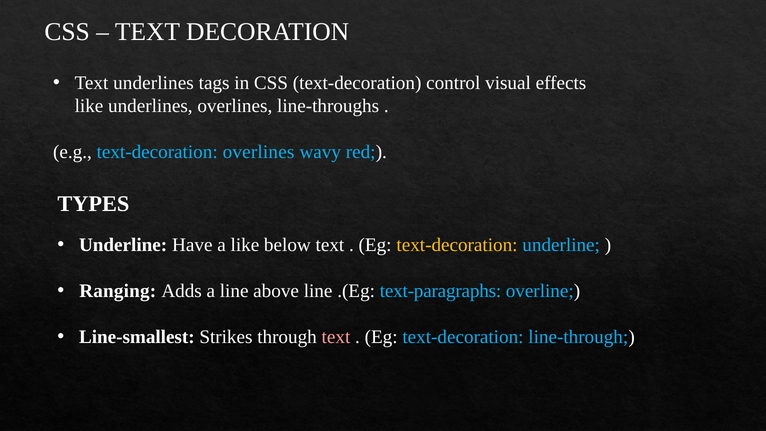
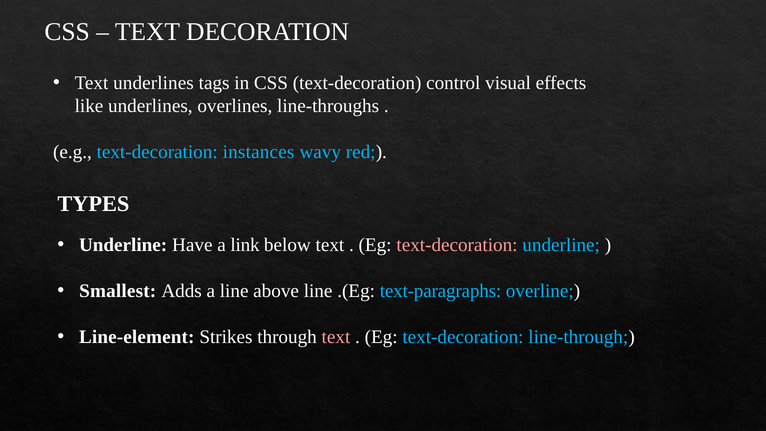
text-decoration overlines: overlines -> instances (259, 152)
a like: like -> link (245, 245)
text-decoration colour: yellow -> pink (457, 245)
Ranging: Ranging -> Smallest (118, 291)
Line-smallest: Line-smallest -> Line-element (137, 337)
